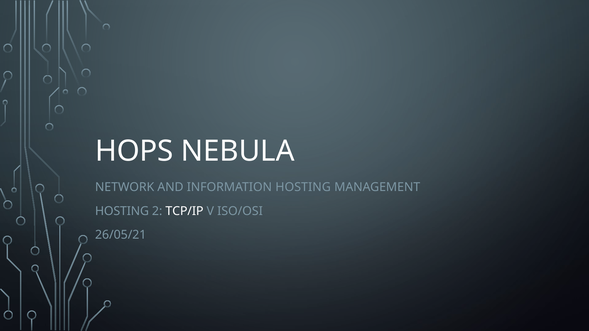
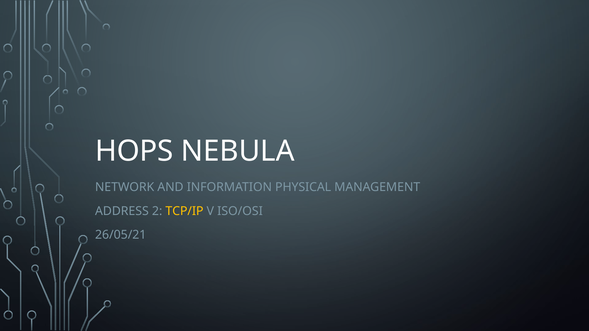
INFORMATION HOSTING: HOSTING -> PHYSICAL (303, 187)
HOSTING: HOSTING -> ADDRESS (122, 211)
TCP/IP colour: white -> yellow (184, 211)
